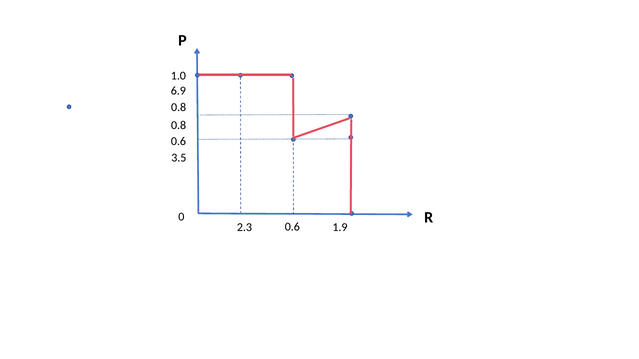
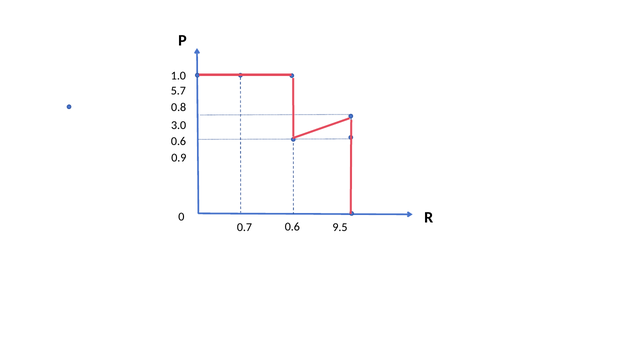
6.9: 6.9 -> 5.7 (178, 91)
0.8: 0.8 -> 3.0 (179, 126)
3.5: 3.5 -> 0.9 (179, 158)
2.3: 2.3 -> 0.7 (244, 227)
1.9: 1.9 -> 9.5 (340, 228)
